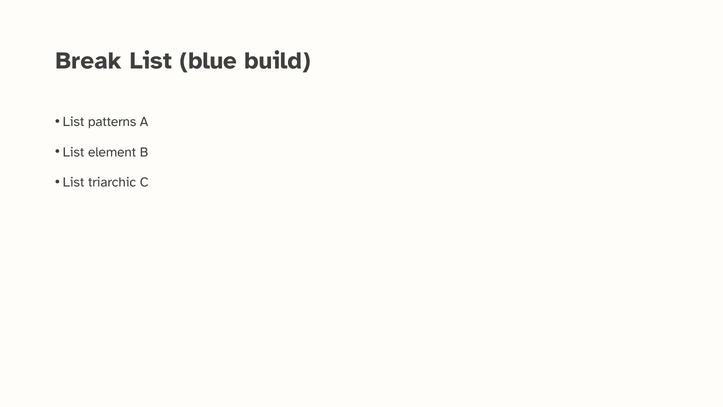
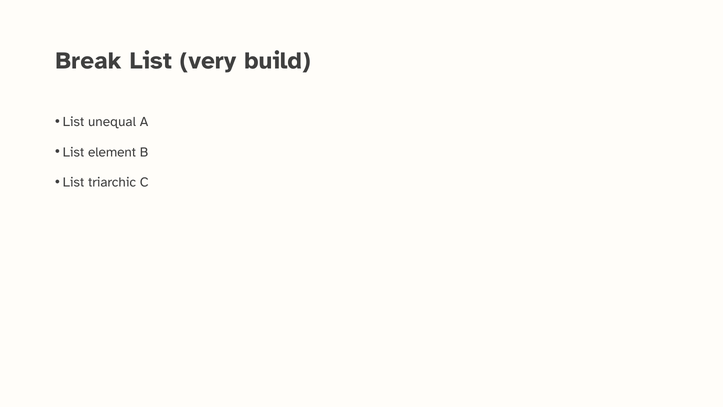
blue: blue -> very (208, 61)
patterns: patterns -> unequal (112, 122)
